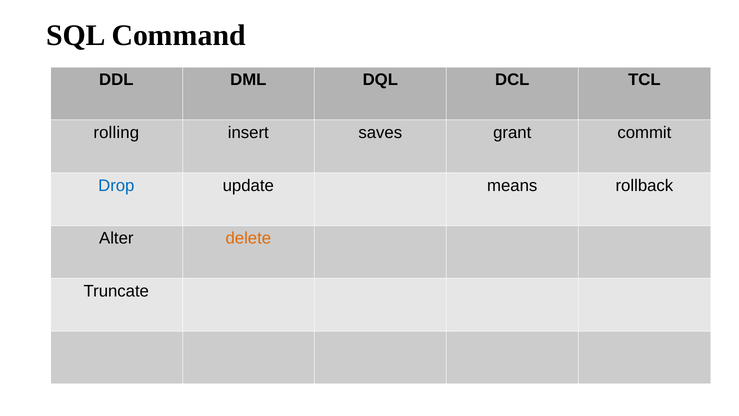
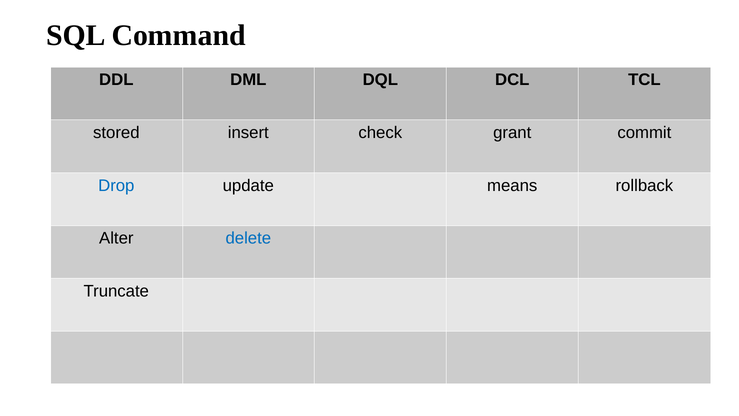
rolling: rolling -> stored (116, 133)
saves: saves -> check (380, 133)
delete colour: orange -> blue (248, 238)
